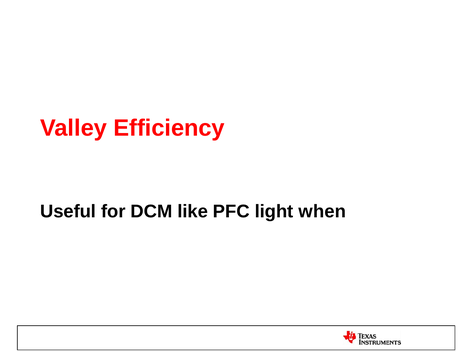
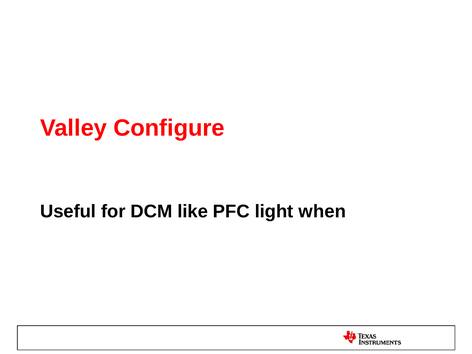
Efficiency: Efficiency -> Configure (169, 128)
